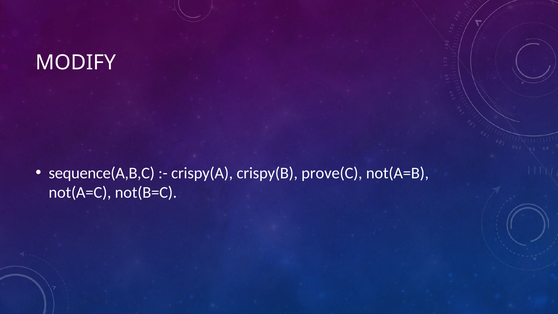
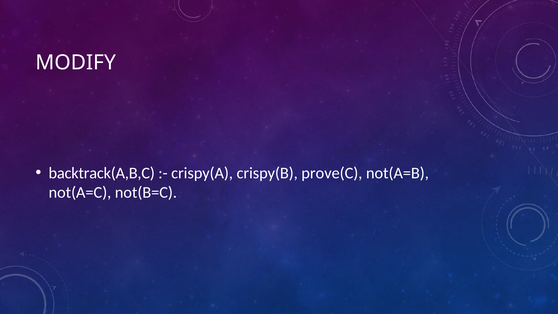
sequence(A,B,C: sequence(A,B,C -> backtrack(A,B,C (102, 173)
